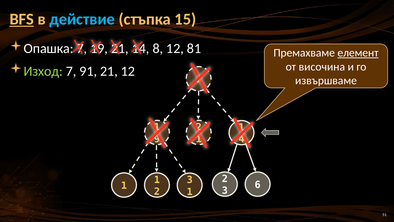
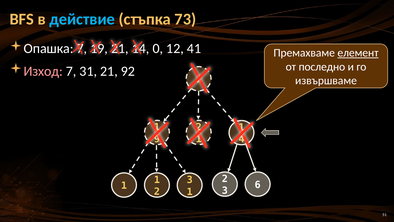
BFS underline: present -> none (22, 19)
15: 15 -> 73 (185, 19)
8: 8 -> 0 (158, 49)
81: 81 -> 41 (194, 49)
височина: височина -> последно (322, 67)
Изход colour: light green -> pink (43, 71)
91: 91 -> 31 (88, 71)
21 12: 12 -> 92 (128, 71)
